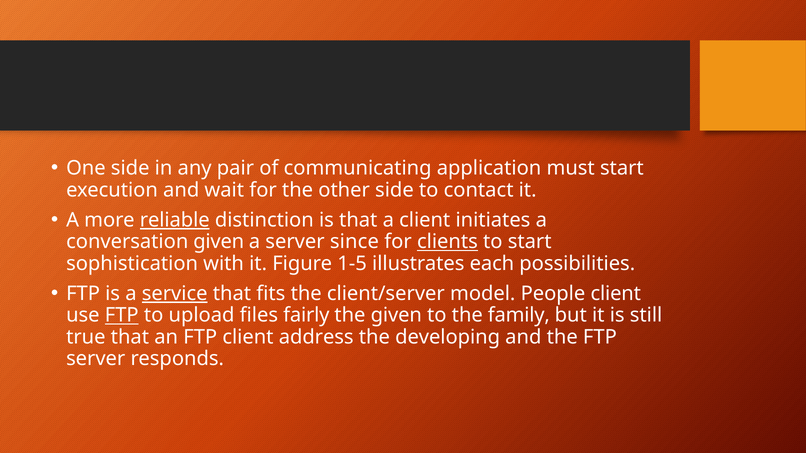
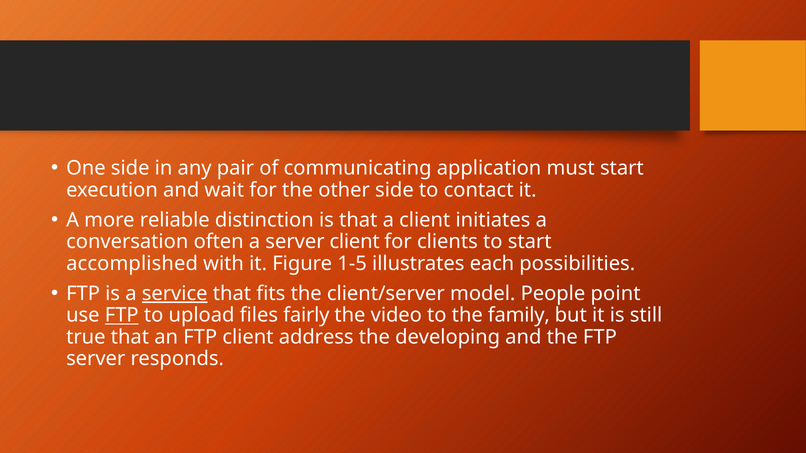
reliable underline: present -> none (175, 220)
conversation given: given -> often (219, 242)
server since: since -> client (355, 242)
clients underline: present -> none (447, 242)
sophistication: sophistication -> accomplished (132, 264)
People client: client -> point (616, 294)
the given: given -> video (396, 316)
